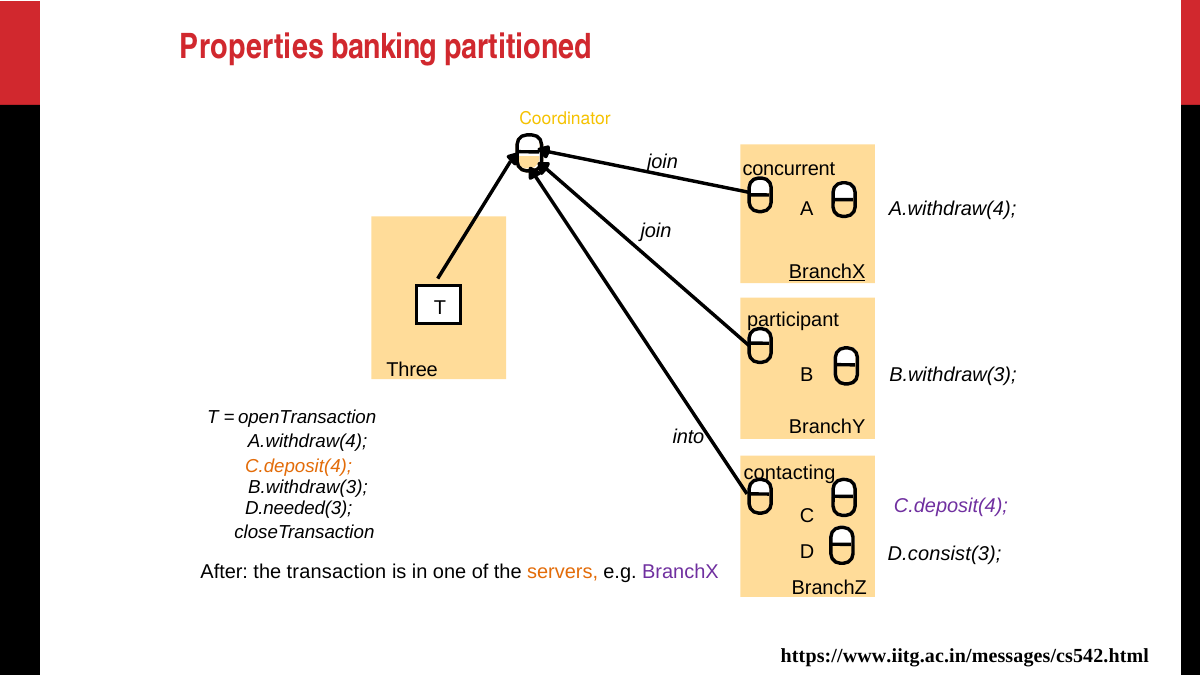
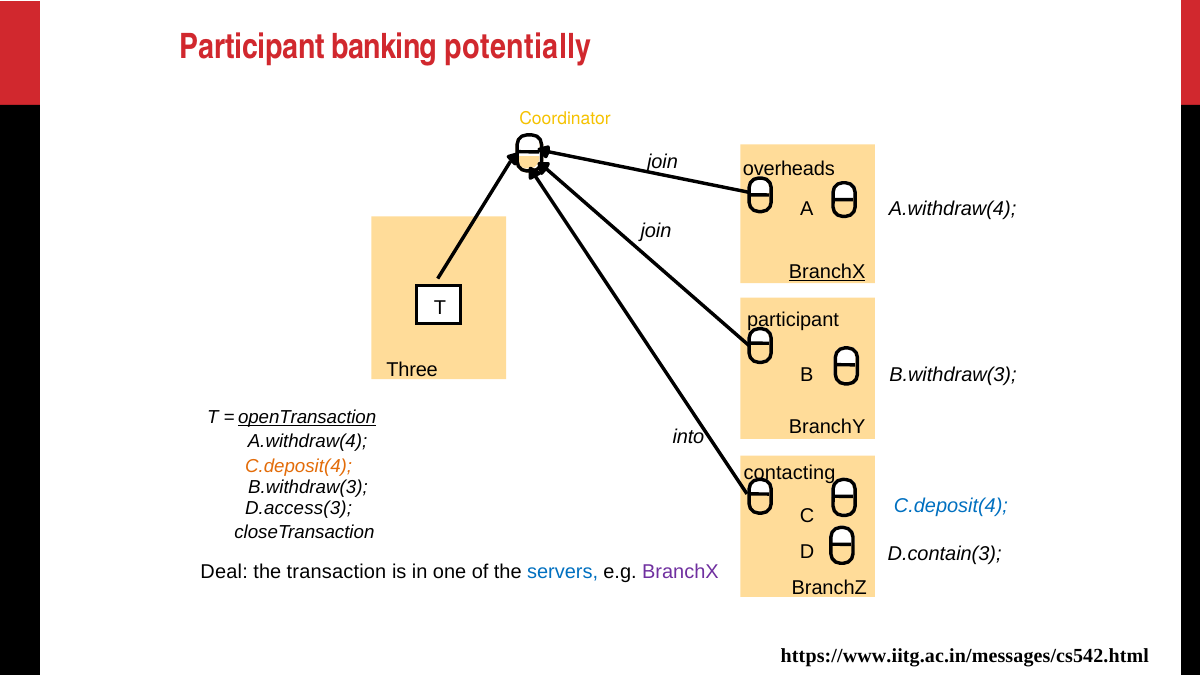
Properties: Properties -> Participant (252, 46)
partitioned: partitioned -> potentially (518, 46)
concurrent: concurrent -> overheads (789, 169)
openTransaction underline: none -> present (307, 418)
C.deposit(4 colour: purple -> blue (951, 506)
D.needed(3: D.needed(3 -> D.access(3 (299, 509)
D.consist(3: D.consist(3 -> D.contain(3 (945, 554)
After: After -> Deal (224, 572)
servers colour: orange -> blue (563, 572)
